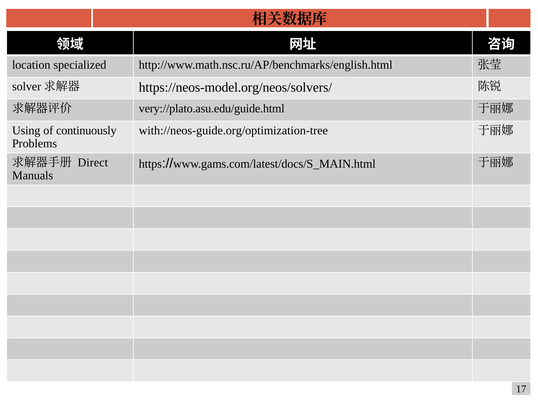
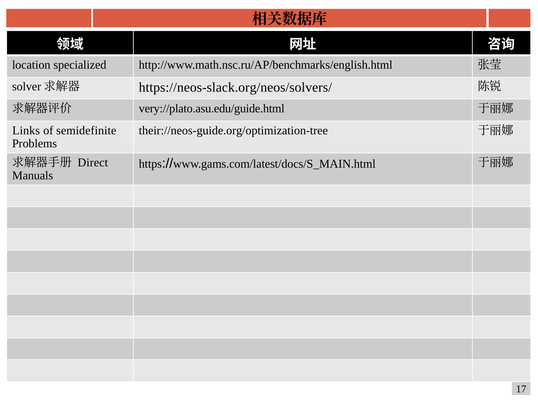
https://neos-model.org/neos/solvers/: https://neos-model.org/neos/solvers/ -> https://neos-slack.org/neos/solvers/ (235, 87)
Using: Using -> Links (26, 130)
continuously: continuously -> semidefinite (86, 130)
with://neos-guide.org/optimization-tree: with://neos-guide.org/optimization-tree -> their://neos-guide.org/optimization-tree (233, 130)
